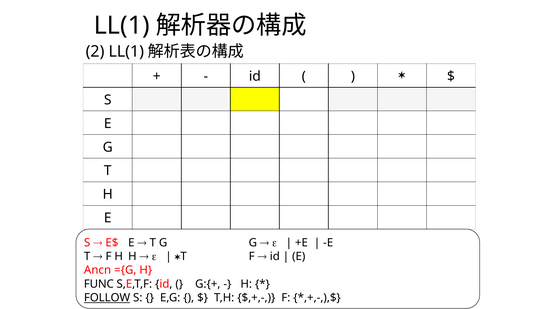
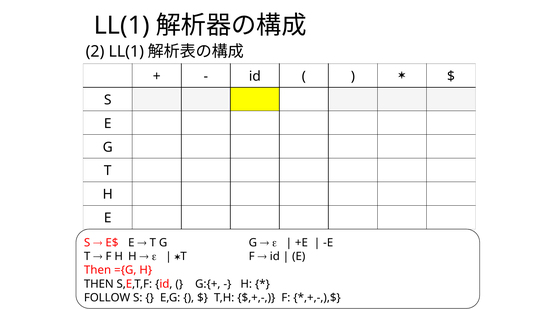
Ancn: Ancn -> Then (98, 270)
FUNC: FUNC -> THEN (99, 284)
FOLLOW underline: present -> none (107, 297)
